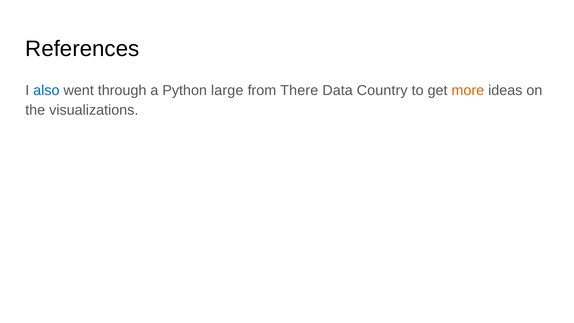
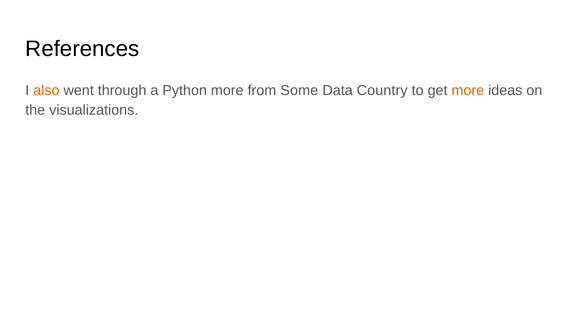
also colour: blue -> orange (46, 90)
Python large: large -> more (227, 90)
There: There -> Some (299, 90)
